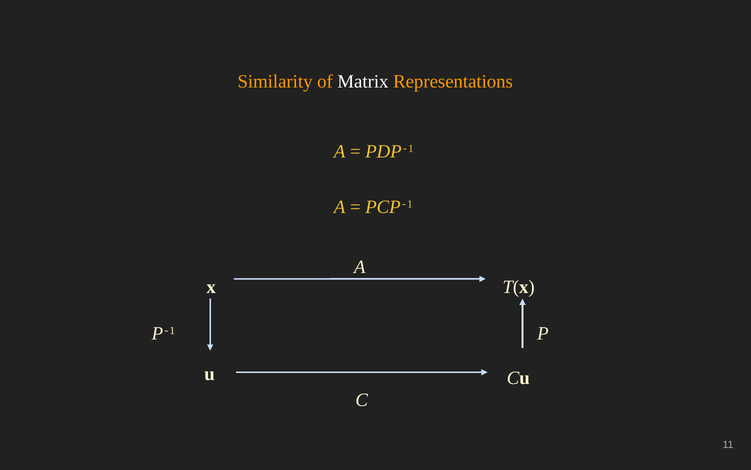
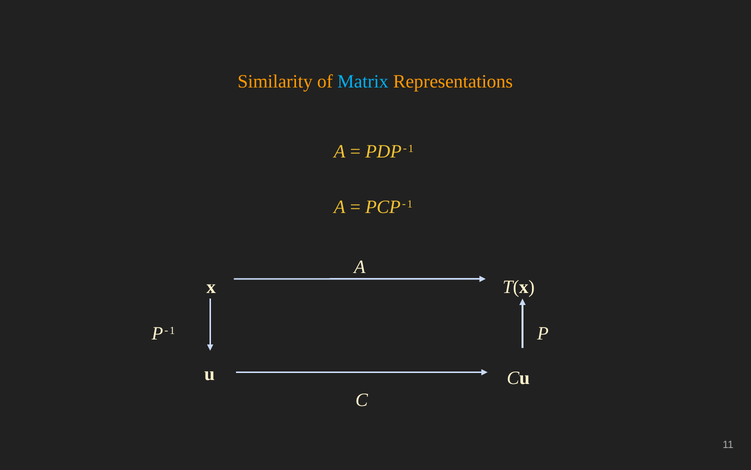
Matrix colour: white -> light blue (363, 81)
